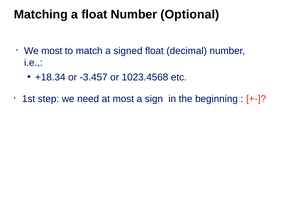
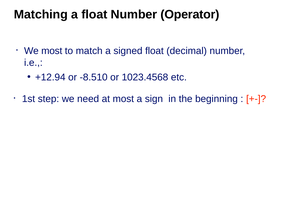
Optional: Optional -> Operator (190, 14)
+18.34: +18.34 -> +12.94 (50, 77)
-3.457: -3.457 -> -8.510 (94, 77)
